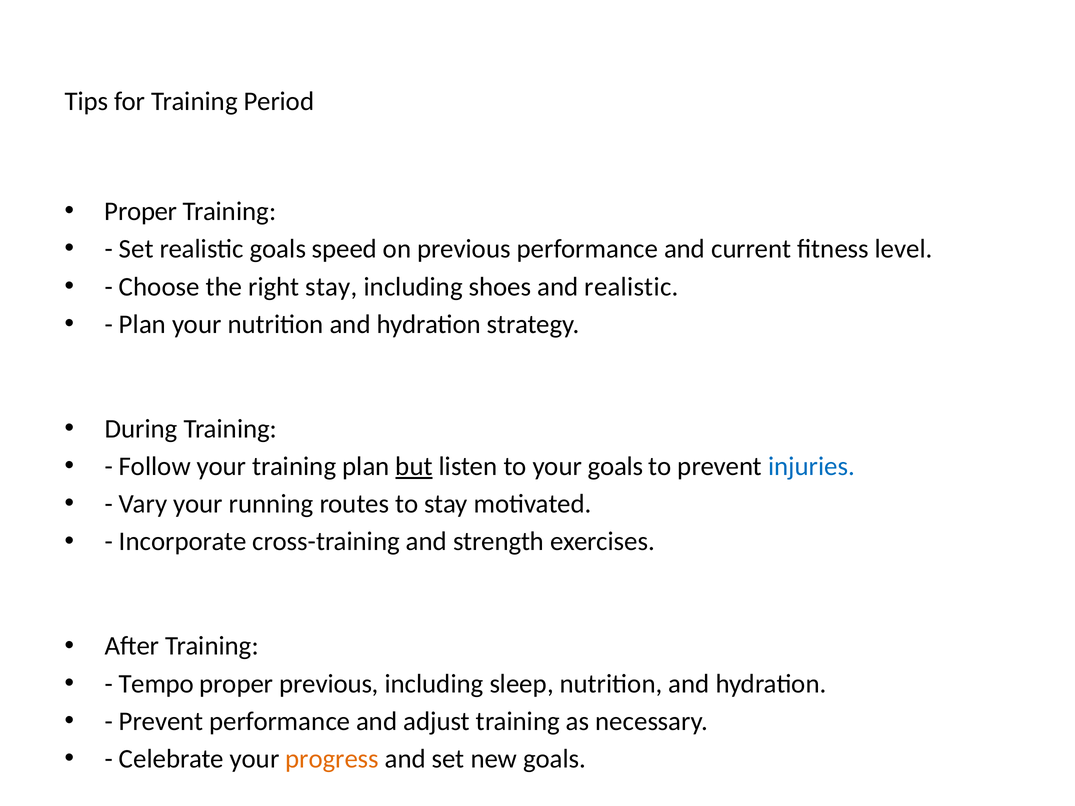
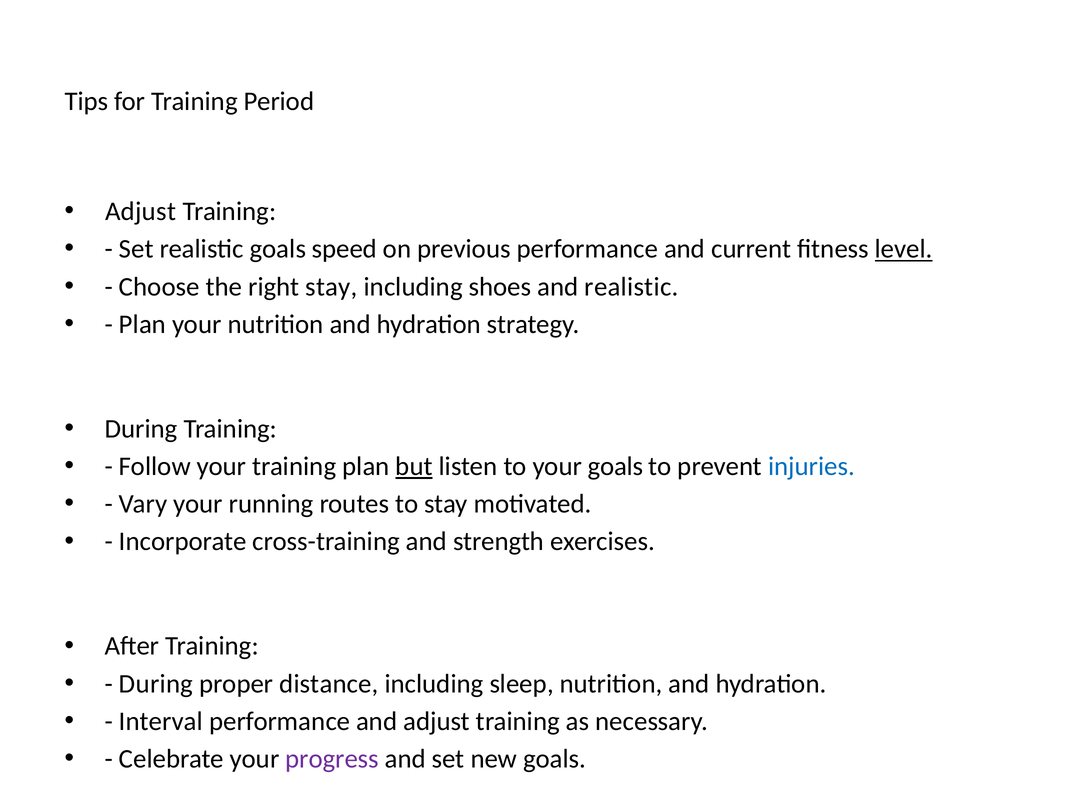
Proper: Proper -> Adjust (141, 212)
level underline: none -> present (904, 249)
Tempo: Tempo -> During (156, 684)
proper previous: previous -> distance (329, 684)
Prevent: Prevent -> Interval (161, 722)
progress colour: orange -> purple (332, 759)
